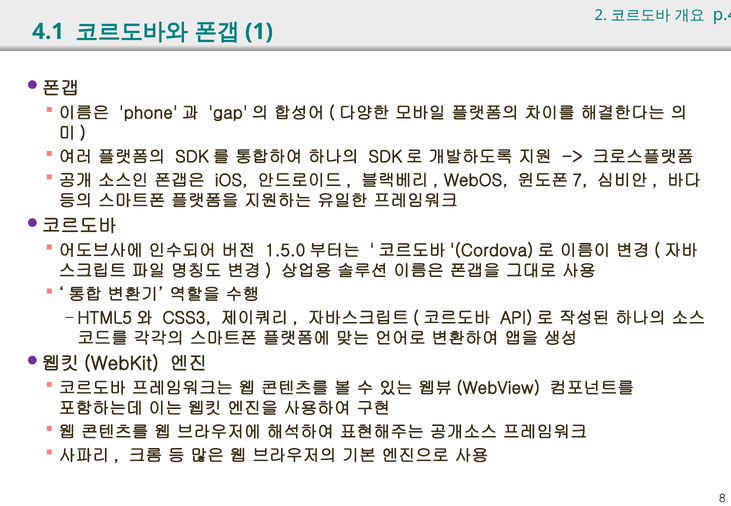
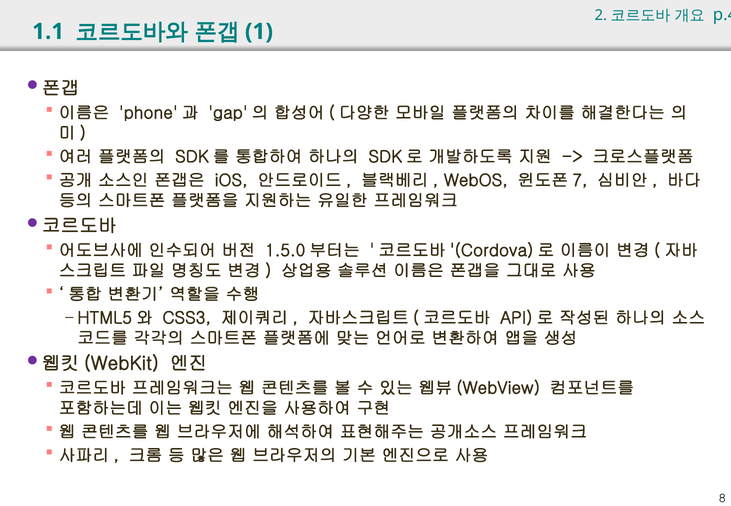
4.1: 4.1 -> 1.1 (48, 31)
